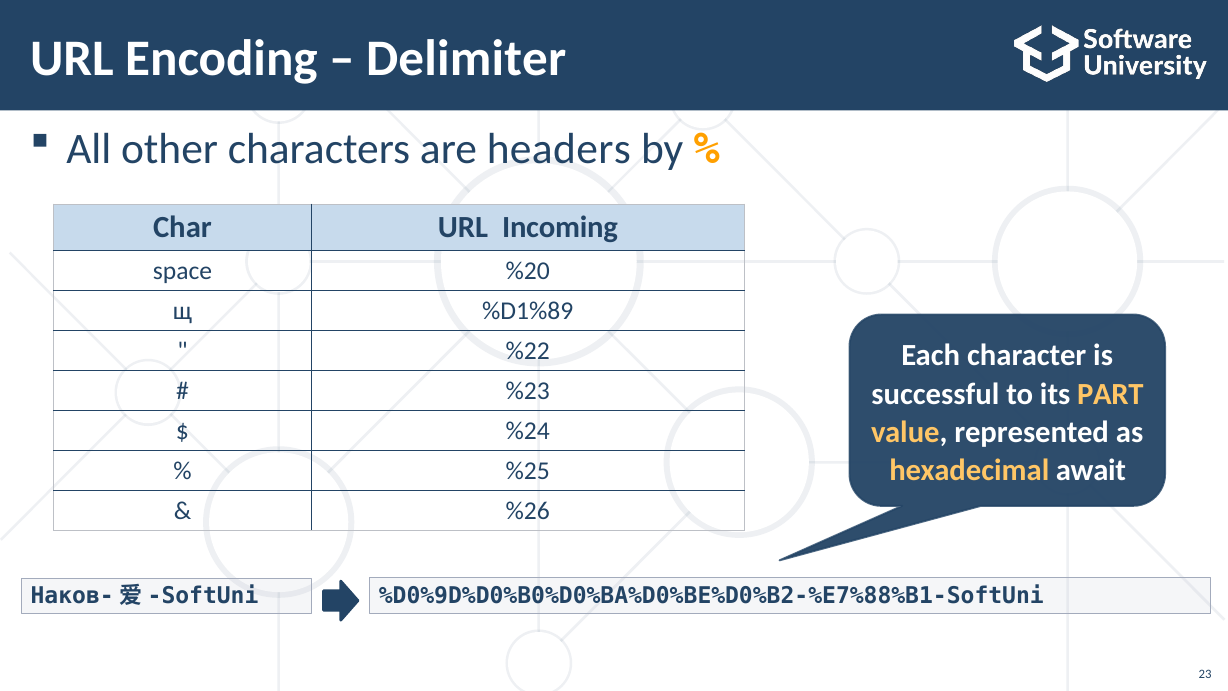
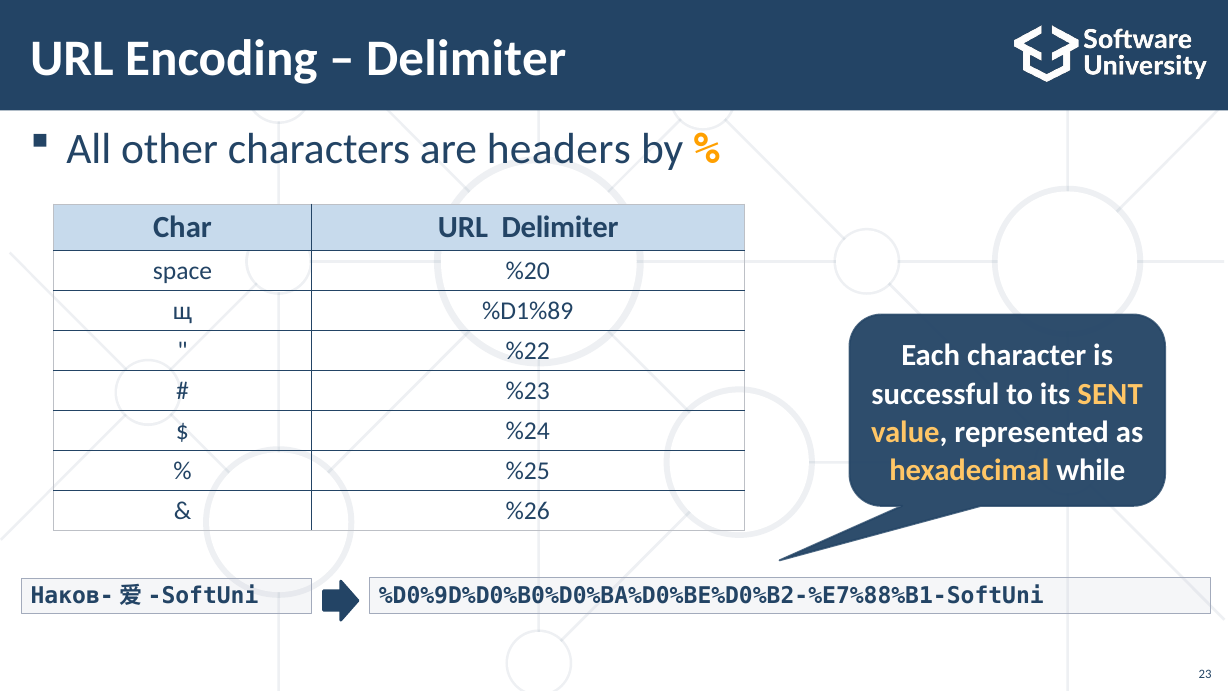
URL Incoming: Incoming -> Delimiter (560, 228)
PART: PART -> SENT (1110, 394)
await: await -> while (1091, 470)
